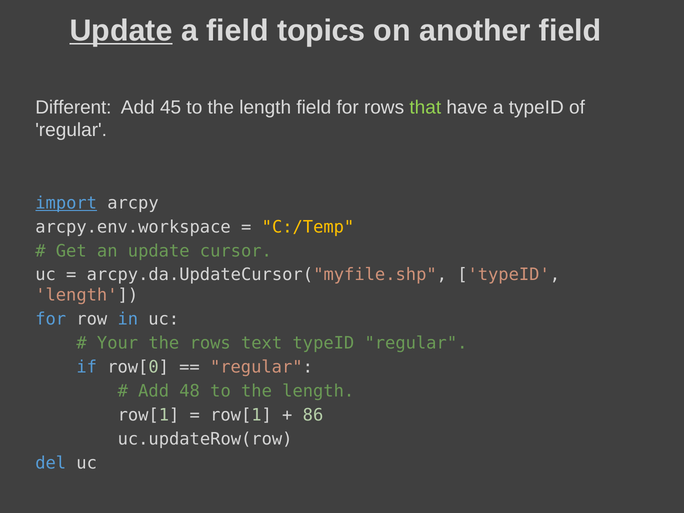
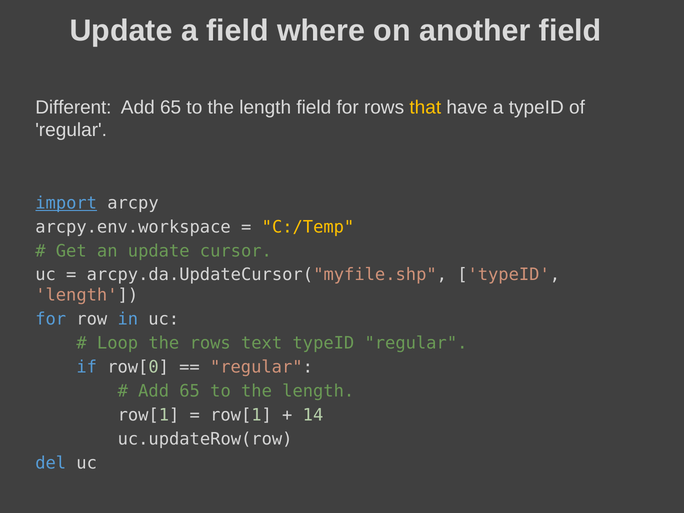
Update underline: present -> none (121, 31)
topics: topics -> where (321, 31)
45: 45 -> 65 (171, 107)
that colour: light green -> yellow (425, 107)
Your: Your -> Loop (118, 343)
48: 48 -> 65 (190, 391)
86: 86 -> 14 (313, 415)
